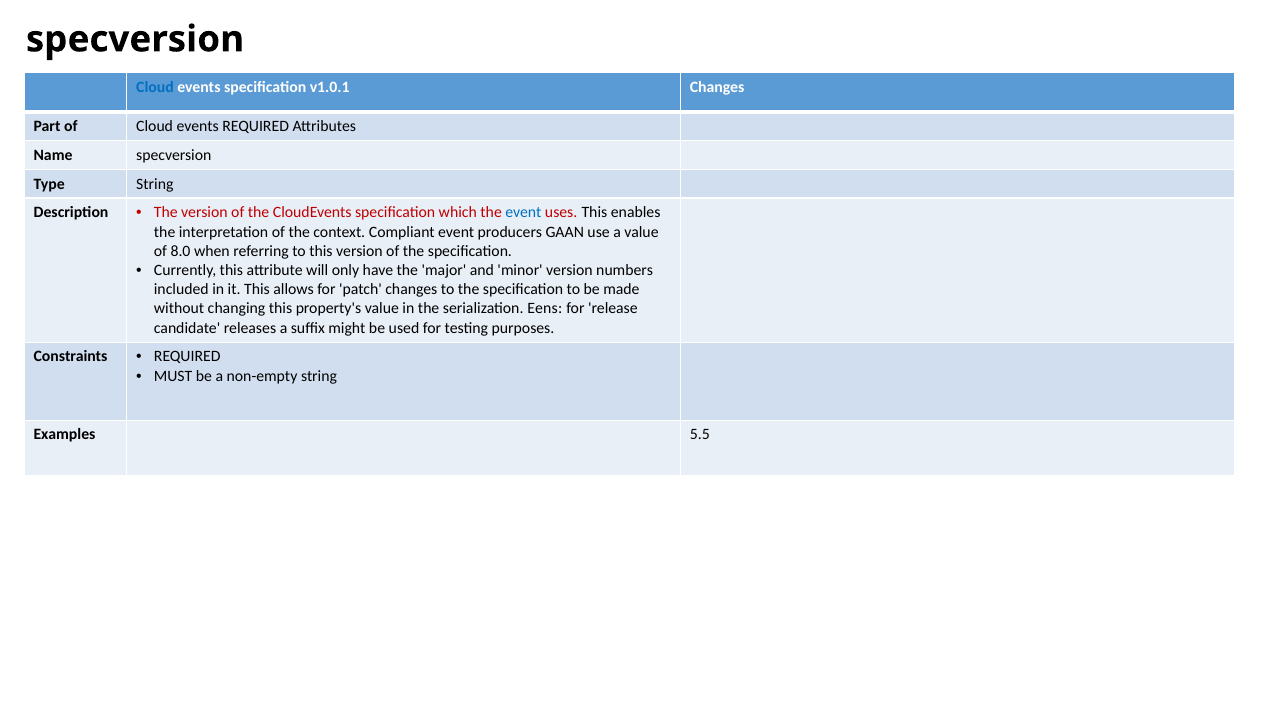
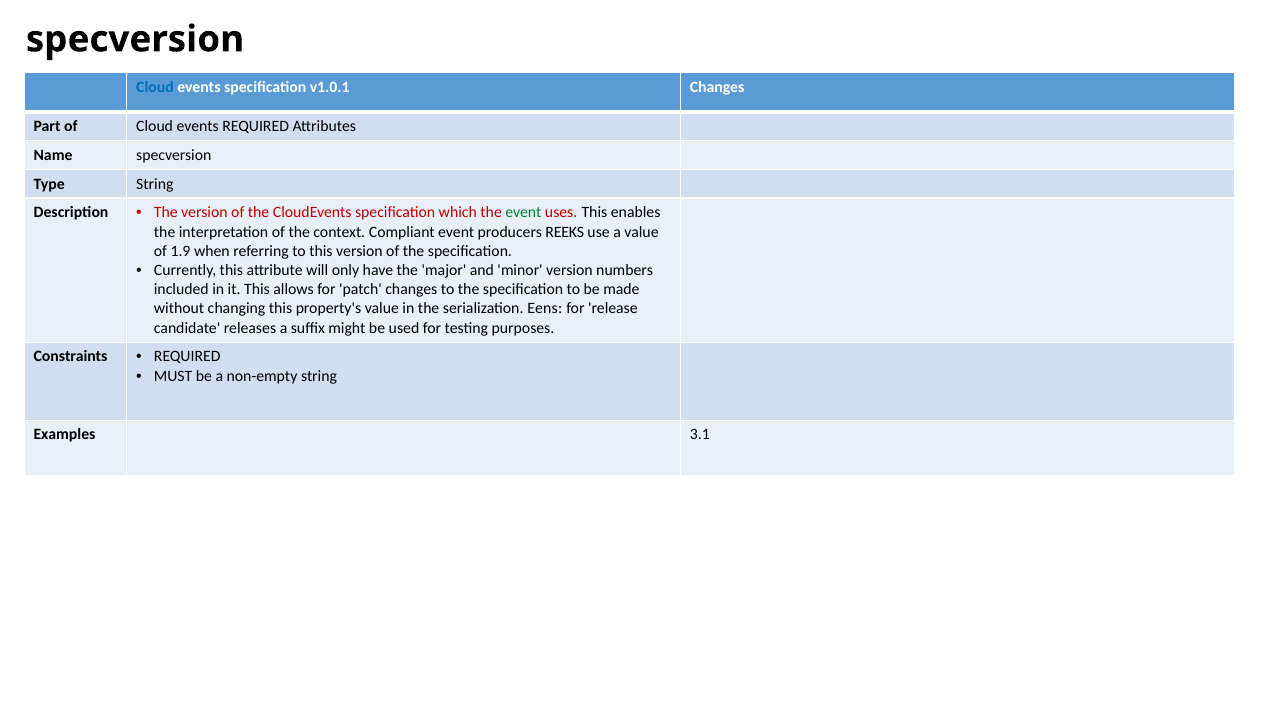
event colour: blue -> green (523, 213)
GAAN: GAAN -> REEKS (565, 232)
8.0: 8.0 -> 1.9 (181, 251)
5.5: 5.5 -> 3.1 (700, 435)
